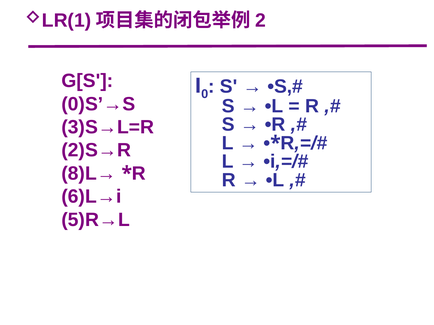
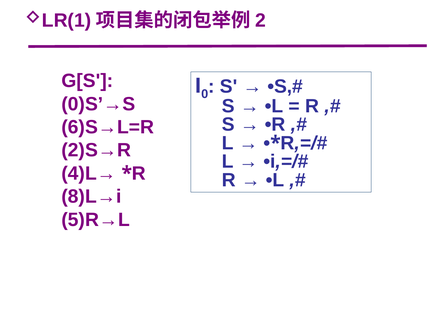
3)S→L=R: 3)S→L=R -> 6)S→L=R (108, 127)
8)L→: 8)L→ -> 4)L→ (89, 174)
6)L→i: 6)L→i -> 8)L→i (91, 197)
